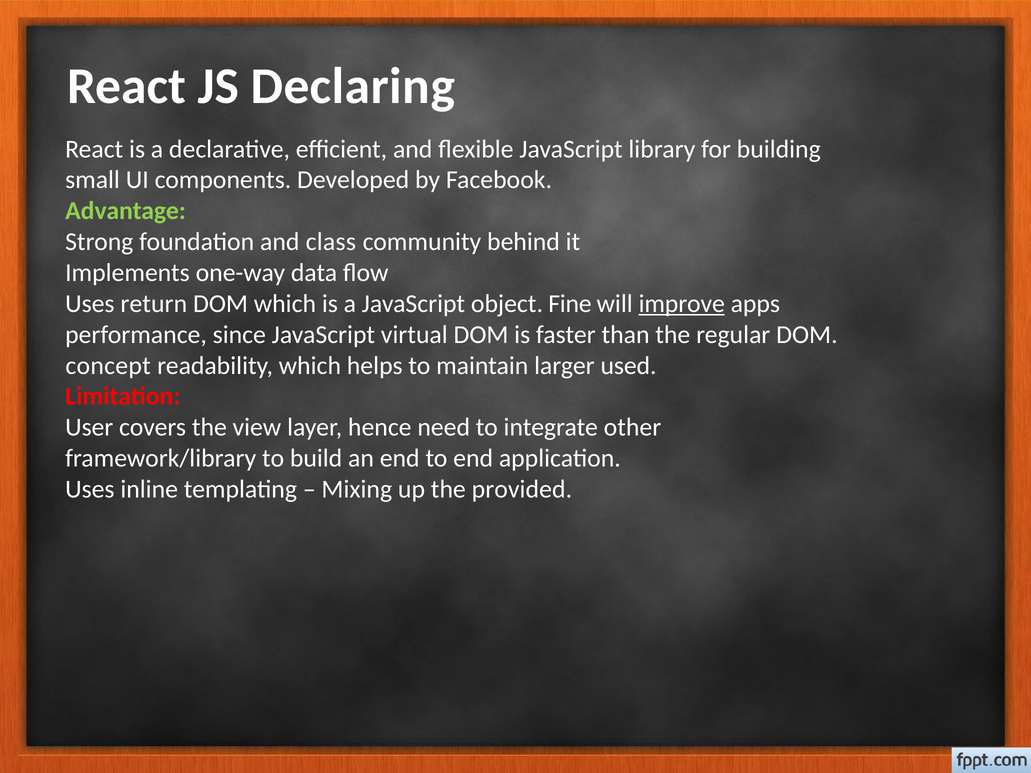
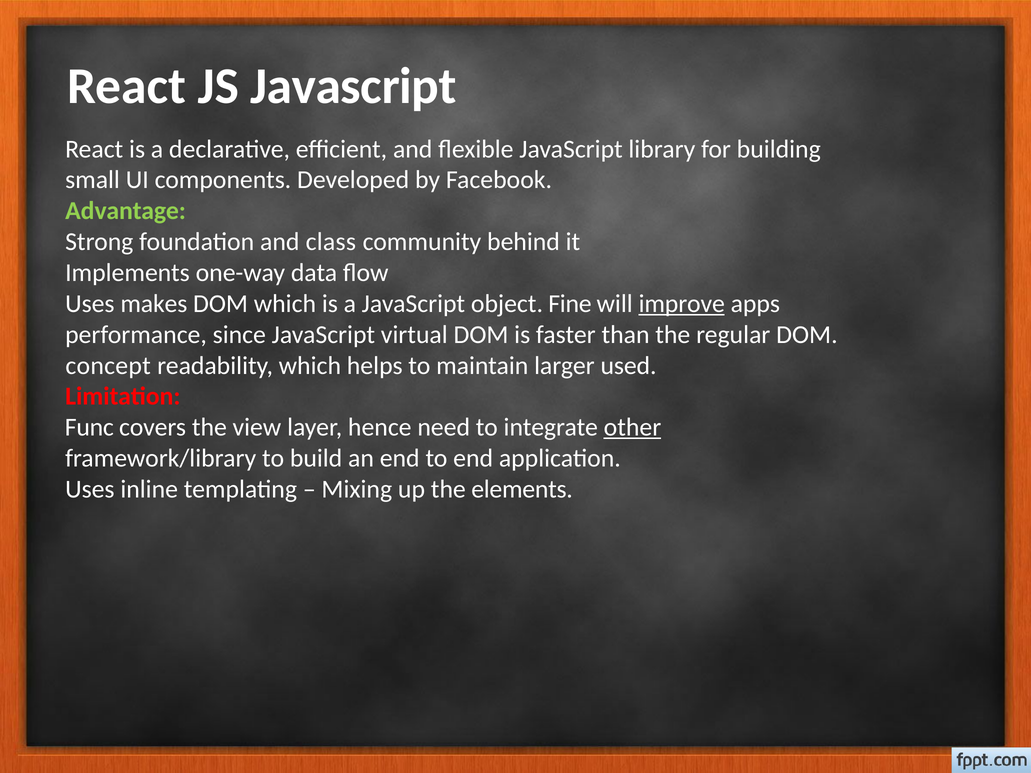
JS Declaring: Declaring -> Javascript (353, 86)
return: return -> makes (154, 304)
User: User -> Func (89, 427)
other underline: none -> present (632, 427)
provided: provided -> elements (522, 489)
